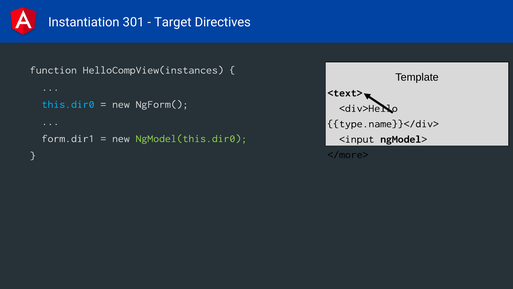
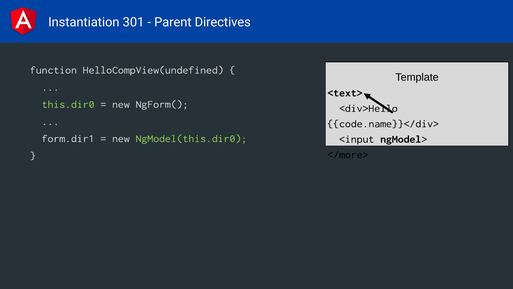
Target: Target -> Parent (173, 22)
HelloCompView(instances: HelloCompView(instances -> HelloCompView(undefined (153, 70)
this.dir0 colour: light blue -> light green (68, 104)
type.name}}</div>: type.name}}</div> -> code.name}}</div> (383, 124)
